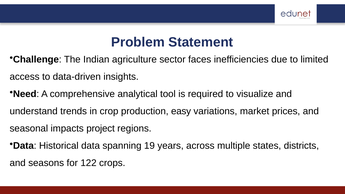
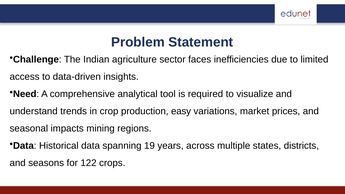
project: project -> mining (101, 129)
